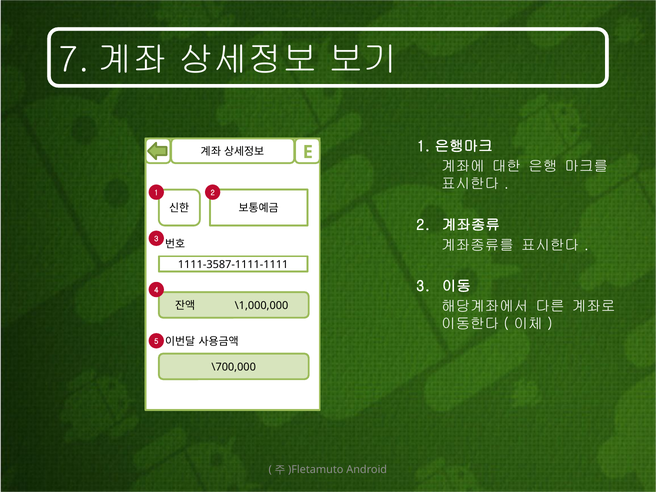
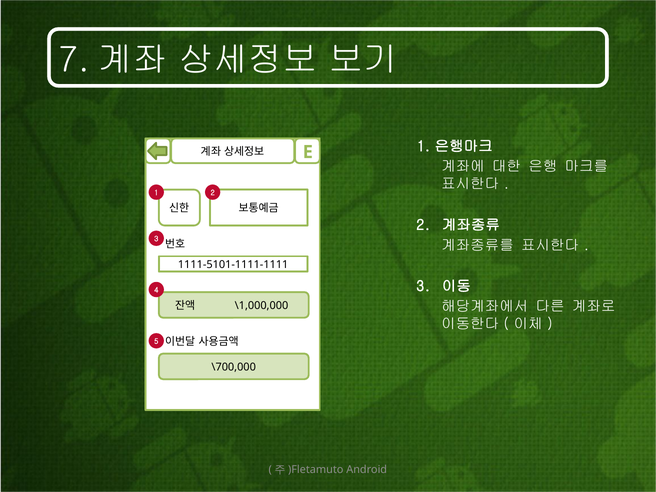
1111-3587-1111-1111: 1111-3587-1111-1111 -> 1111-5101-1111-1111 (233, 265)
